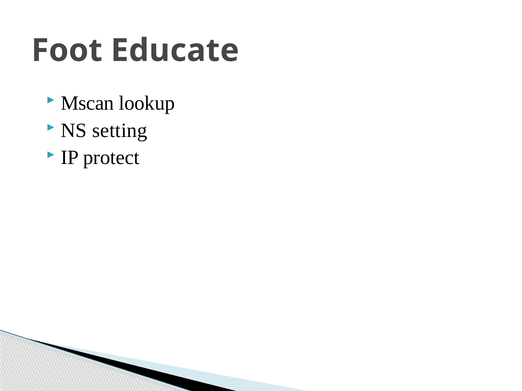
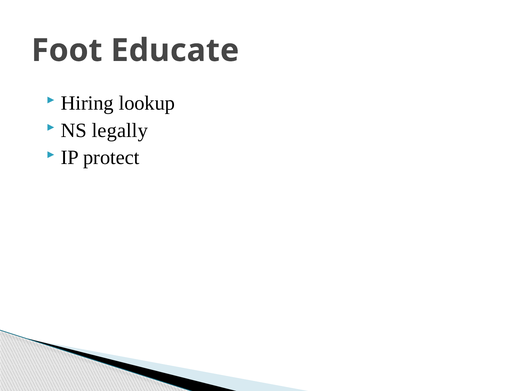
Mscan: Mscan -> Hiring (87, 103)
setting: setting -> legally (120, 130)
